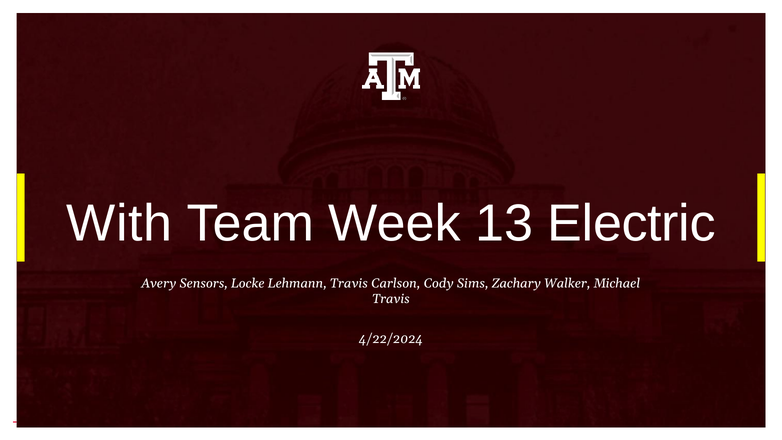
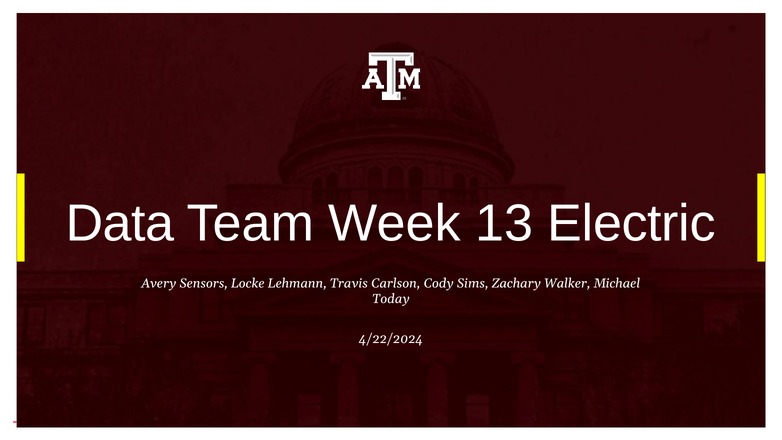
With: With -> Data (120, 224)
Travis: Travis -> Today (391, 299)
